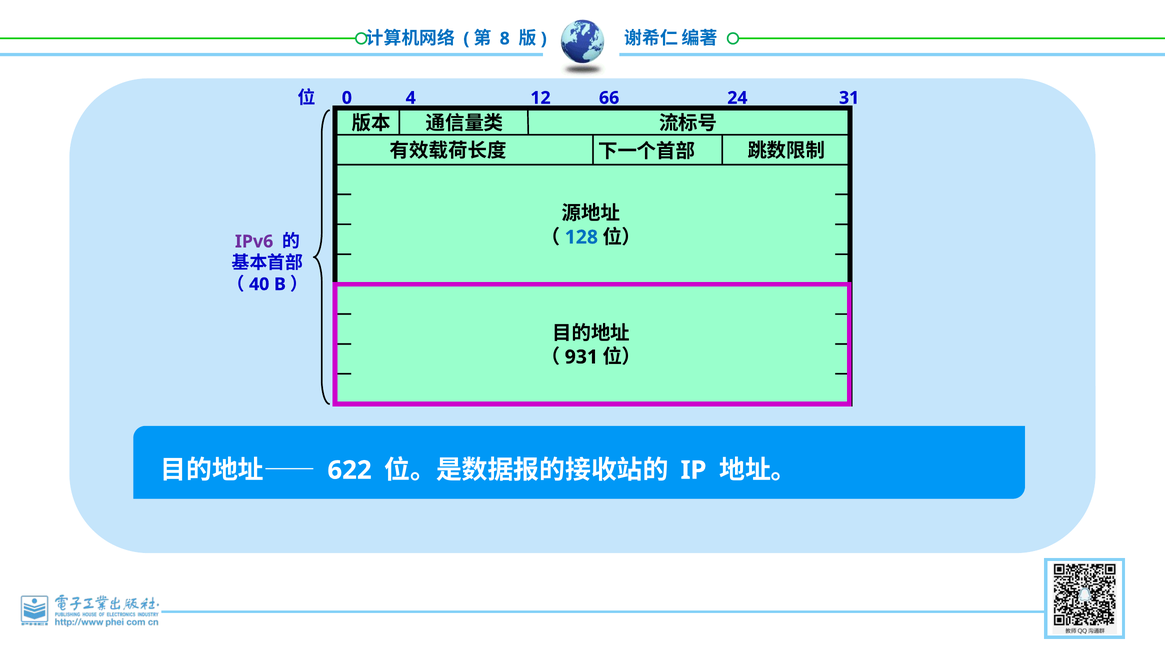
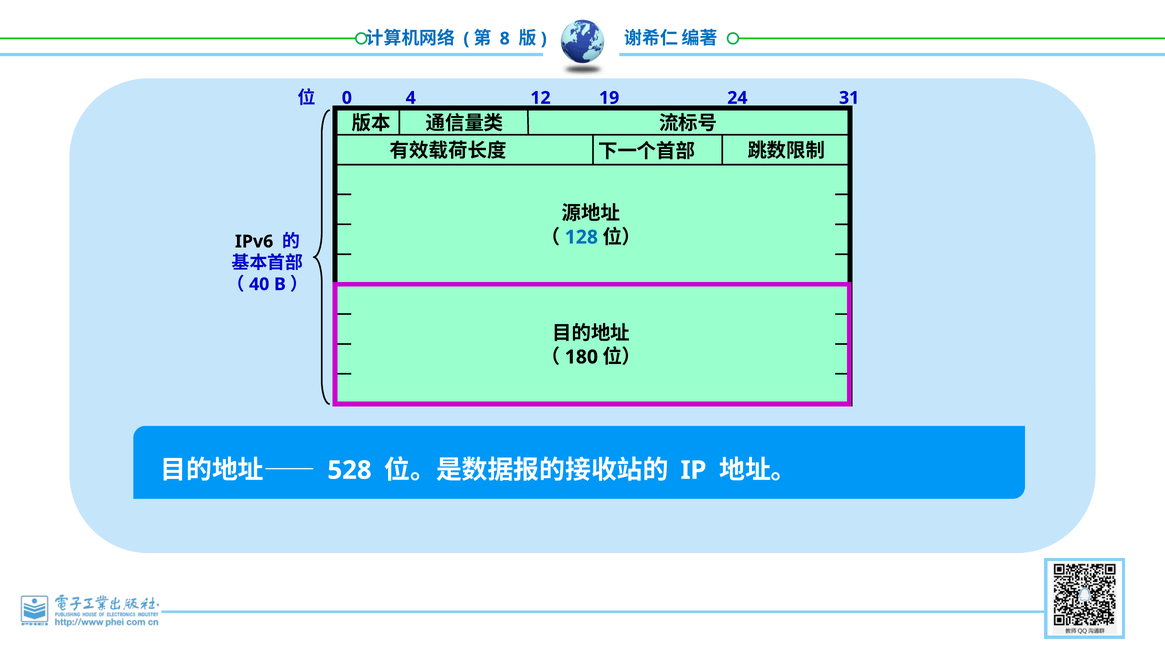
66: 66 -> 19 (609, 98)
IPv6 colour: purple -> black (254, 242)
931: 931 -> 180 (581, 357)
622: 622 -> 528 (350, 470)
